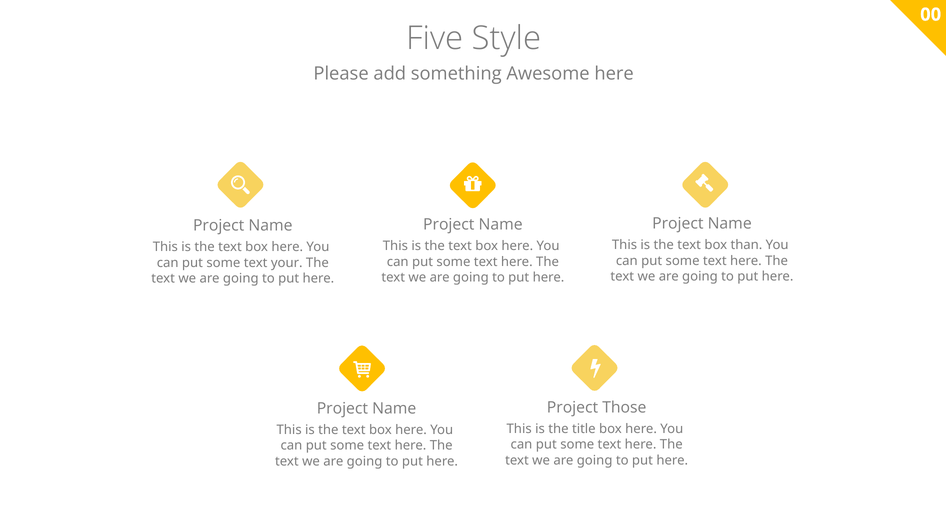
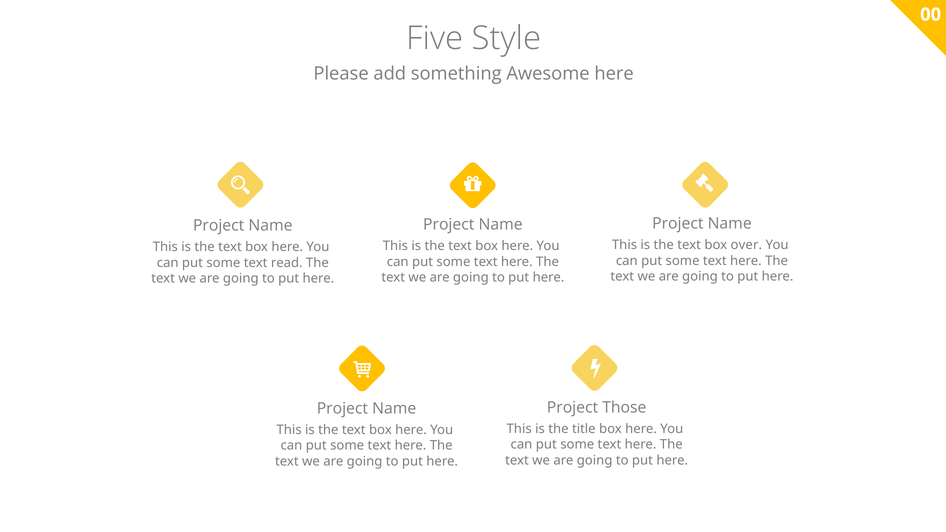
than: than -> over (746, 245)
your: your -> read (287, 263)
